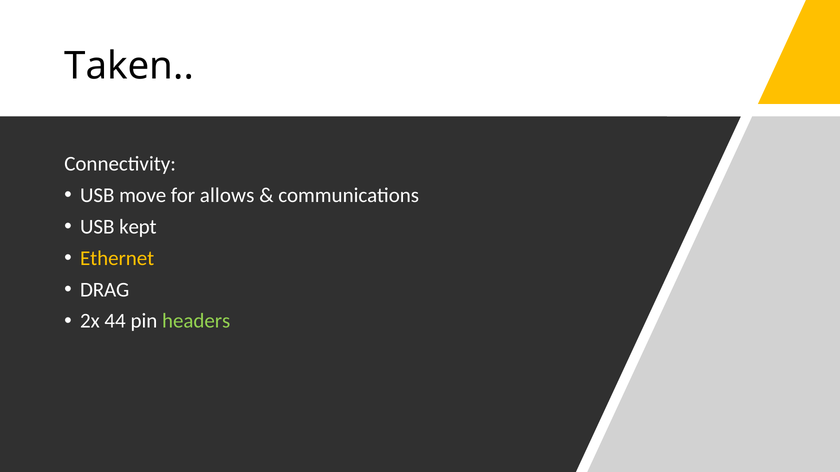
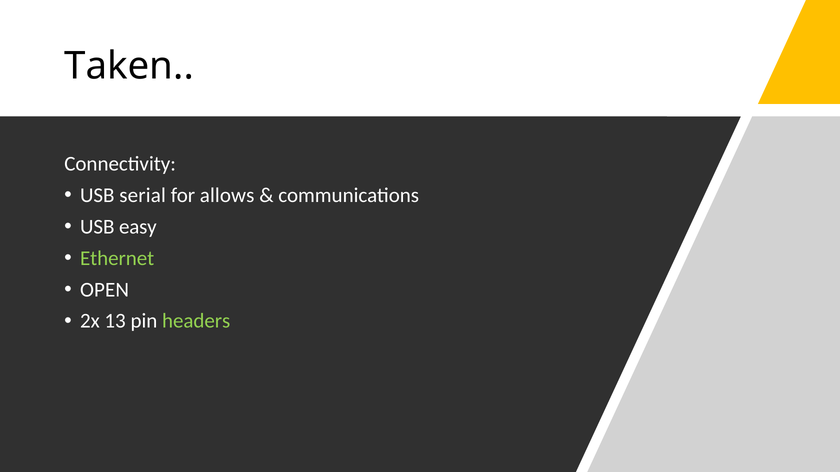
move: move -> serial (143, 196)
kept: kept -> easy (138, 227)
Ethernet colour: yellow -> light green (117, 258)
DRAG: DRAG -> OPEN (105, 290)
44: 44 -> 13 (115, 321)
